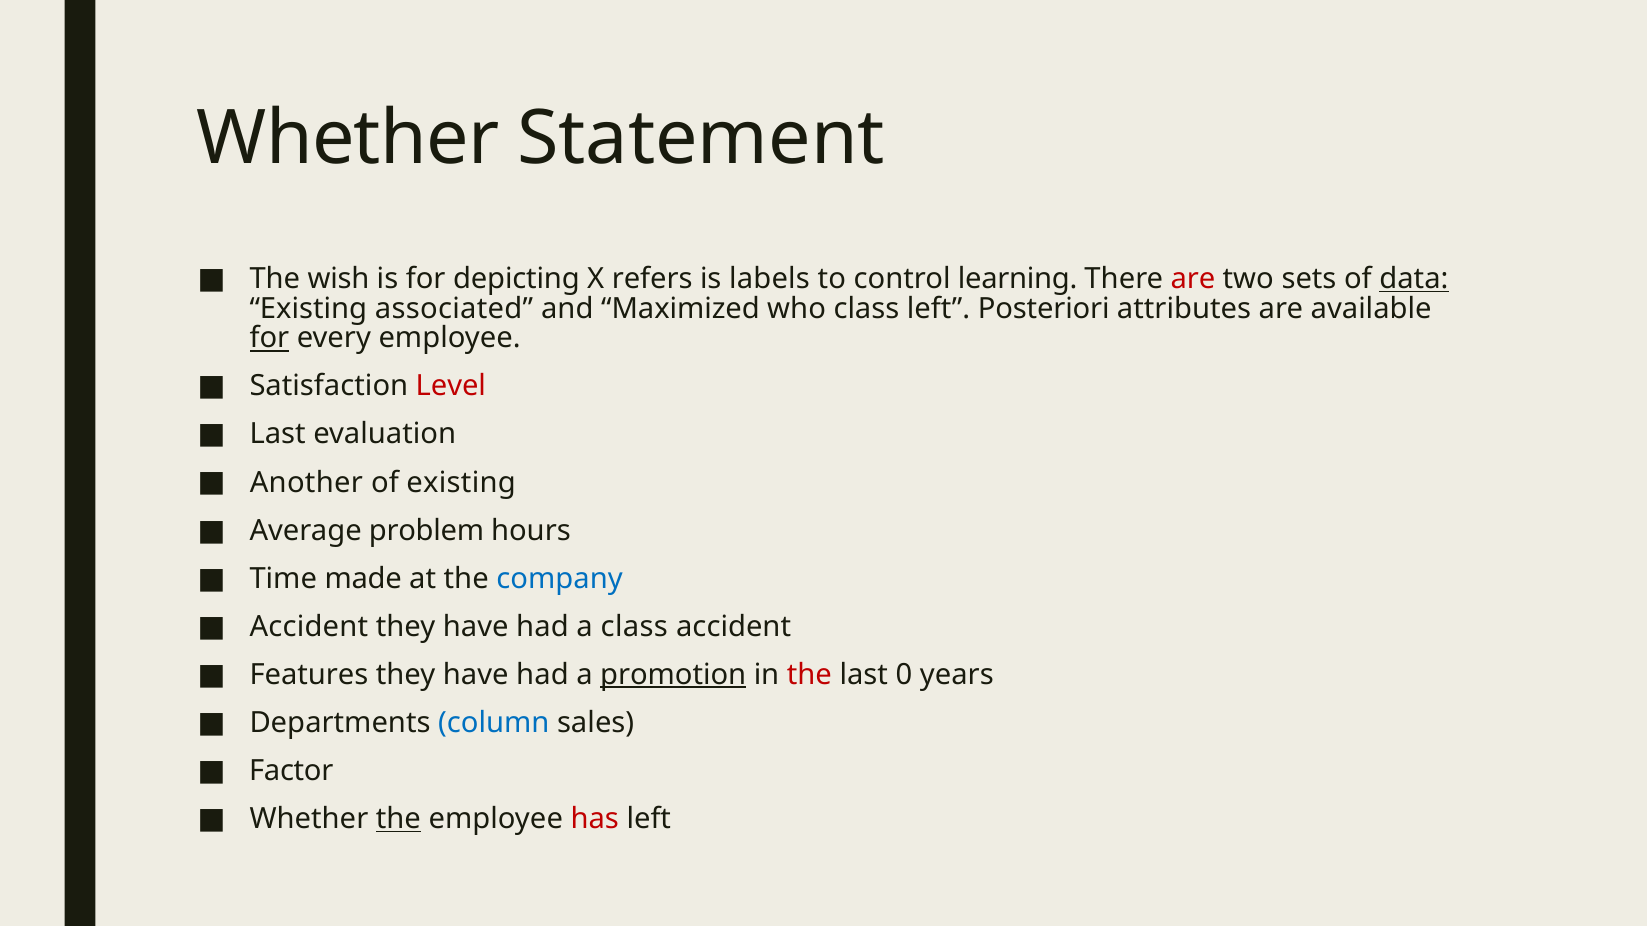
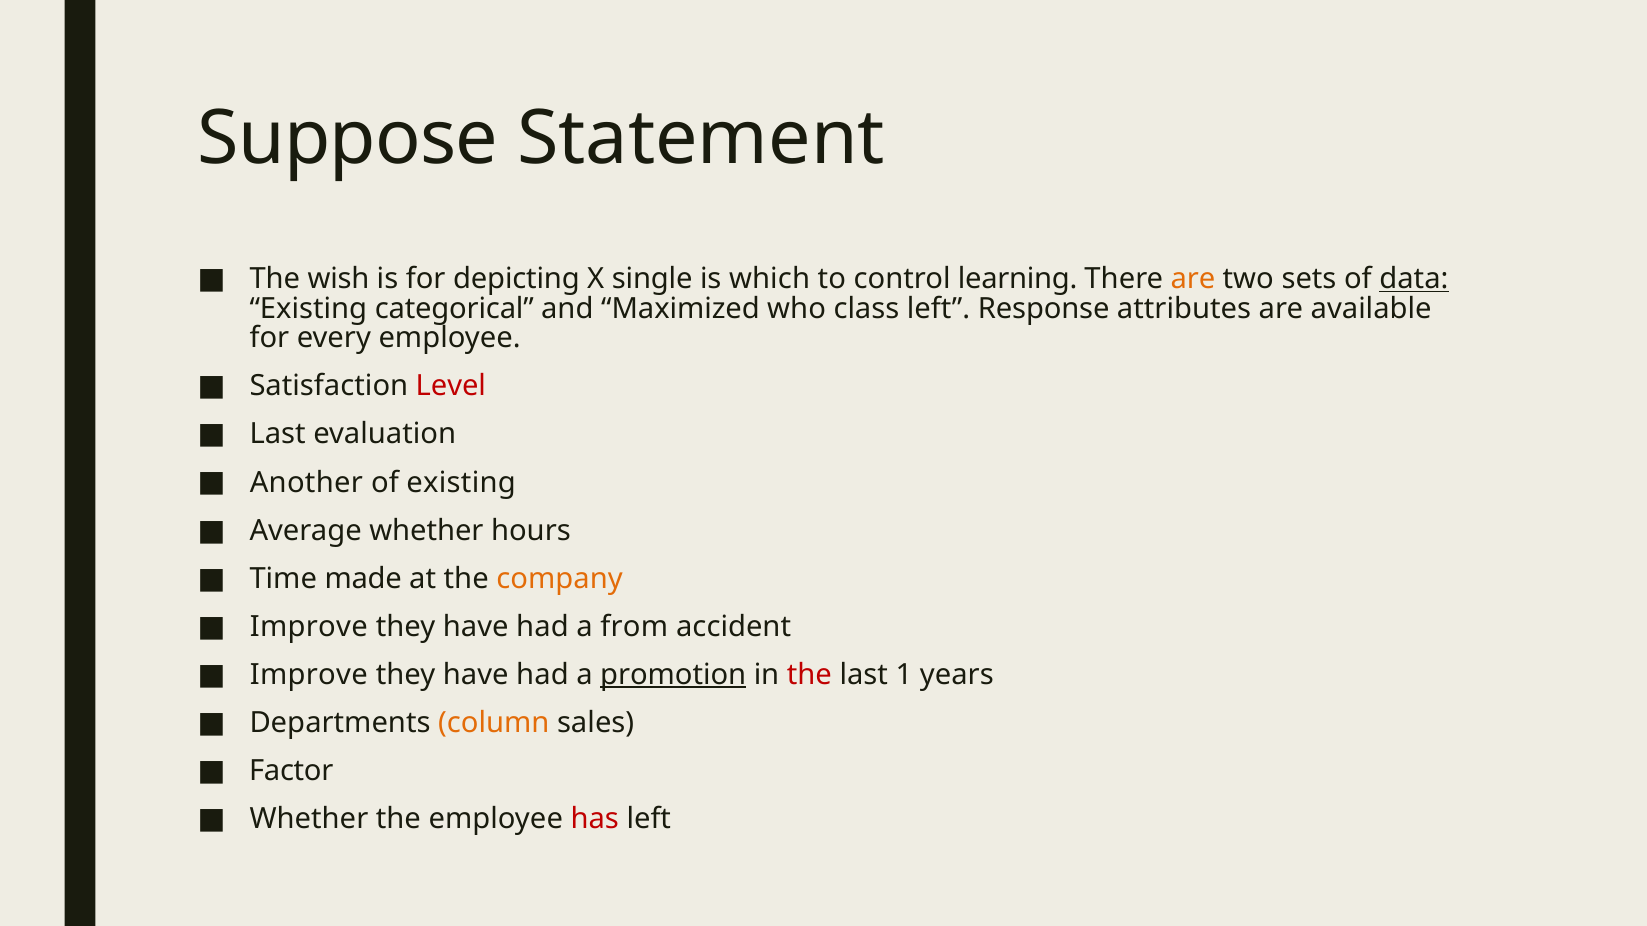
Whether: Whether -> Suppose (348, 138)
refers: refers -> single (652, 279)
labels: labels -> which (770, 279)
are colour: red -> orange (1193, 279)
associated: associated -> categorical (454, 309)
Posteriori: Posteriori -> Response (1044, 309)
for underline: present -> none (269, 338)
Average problem: problem -> whether (426, 531)
company colour: blue -> orange (560, 579)
Accident: Accident -> Improve (309, 627)
a class: class -> from (634, 627)
Features: Features -> Improve (309, 675)
0: 0 -> 1 (904, 675)
column colour: blue -> orange (494, 723)
the underline: present -> none (398, 819)
